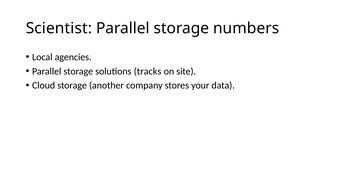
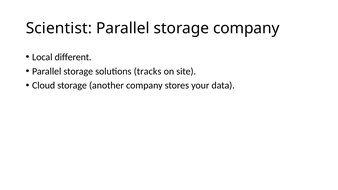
storage numbers: numbers -> company (246, 28)
agencies: agencies -> different (73, 57)
